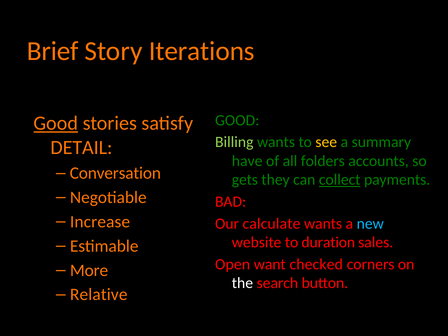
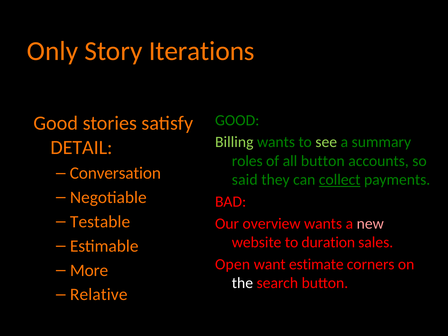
Brief: Brief -> Only (53, 51)
Good underline: present -> none (56, 123)
see colour: yellow -> light green (326, 142)
have: have -> roles (247, 161)
all folders: folders -> button (323, 161)
gets: gets -> said (245, 180)
Increase: Increase -> Testable (100, 222)
calculate: calculate -> overview (272, 224)
new colour: light blue -> pink (370, 224)
checked: checked -> estimate (316, 264)
